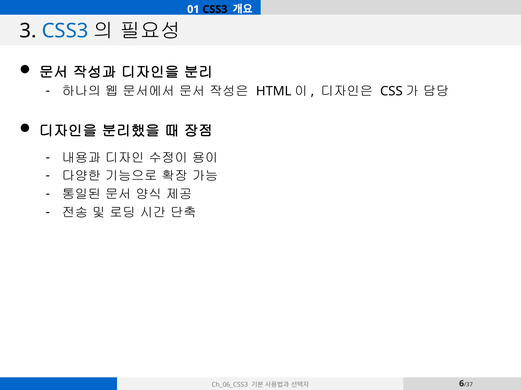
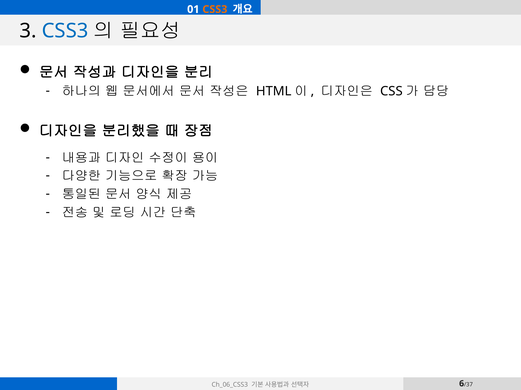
CSS3 colour: black -> orange (215, 9)
